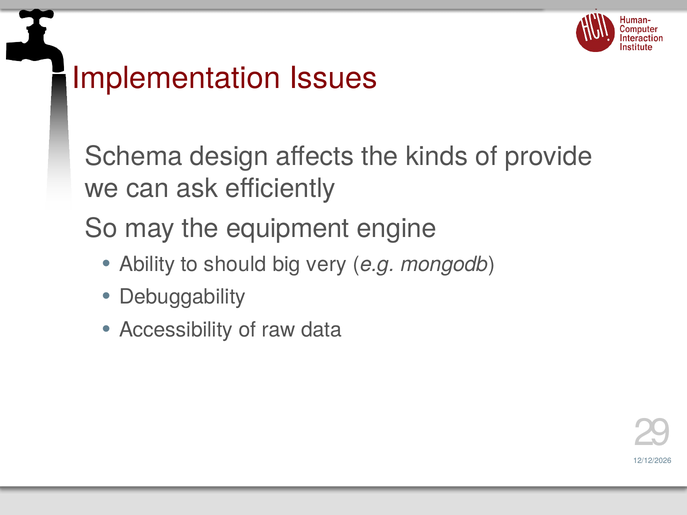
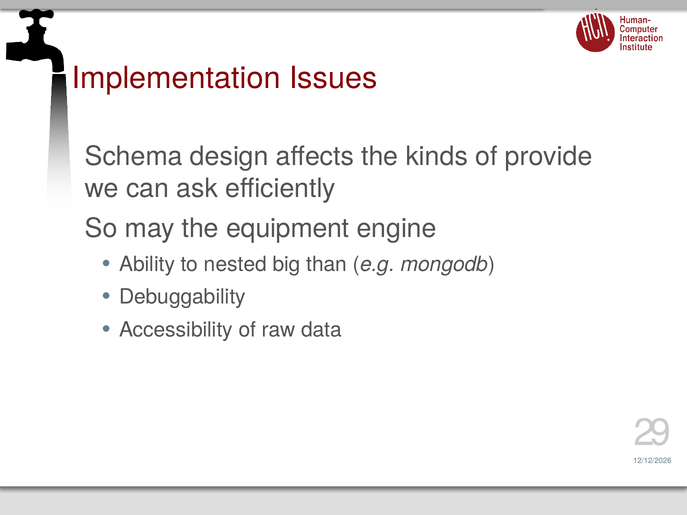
should: should -> nested (235, 264)
very: very -> than (327, 264)
